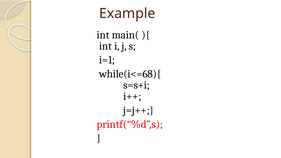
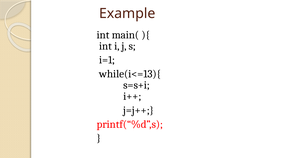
while(i<=68){: while(i<=68){ -> while(i<=13){ (130, 74)
